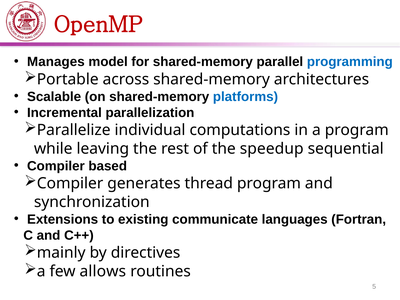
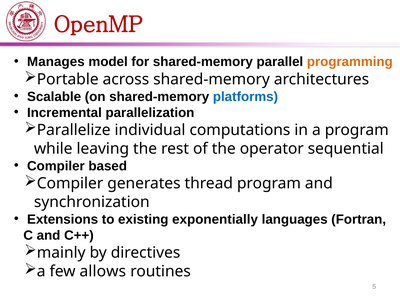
programming colour: blue -> orange (350, 62)
speedup: speedup -> operator (272, 149)
communicate: communicate -> exponentially (215, 219)
